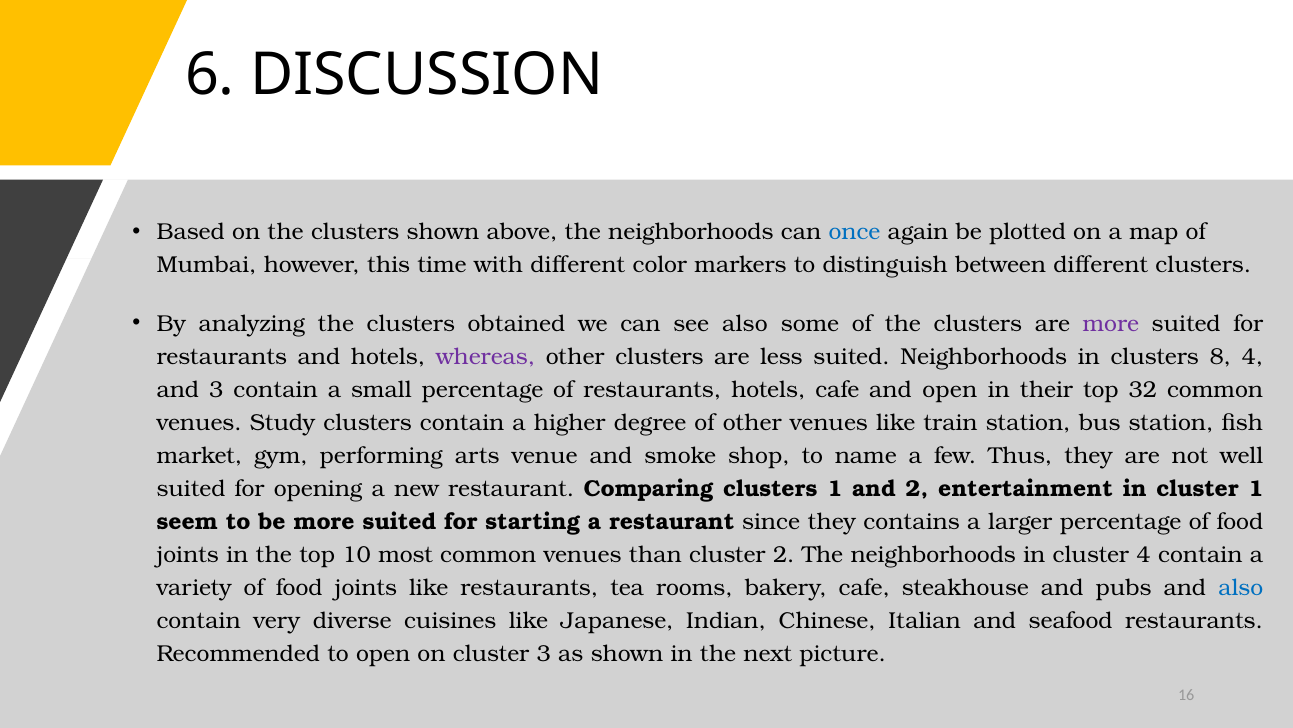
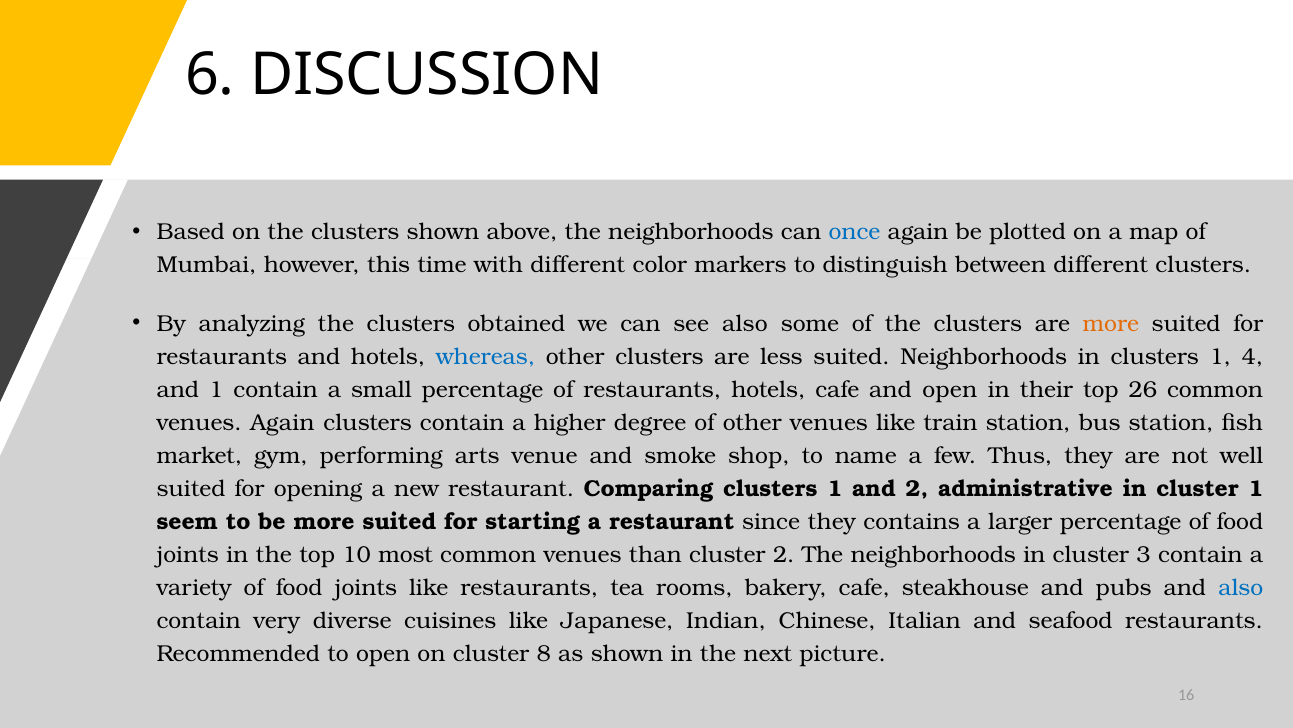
more colour: purple -> orange (1111, 323)
whereas colour: purple -> blue (485, 356)
in clusters 8: 8 -> 1 (1220, 356)
and 3: 3 -> 1 (216, 389)
32: 32 -> 26 (1143, 389)
venues Study: Study -> Again (282, 422)
entertainment: entertainment -> administrative (1026, 488)
cluster 4: 4 -> 3 (1144, 554)
cluster 3: 3 -> 8 (544, 653)
